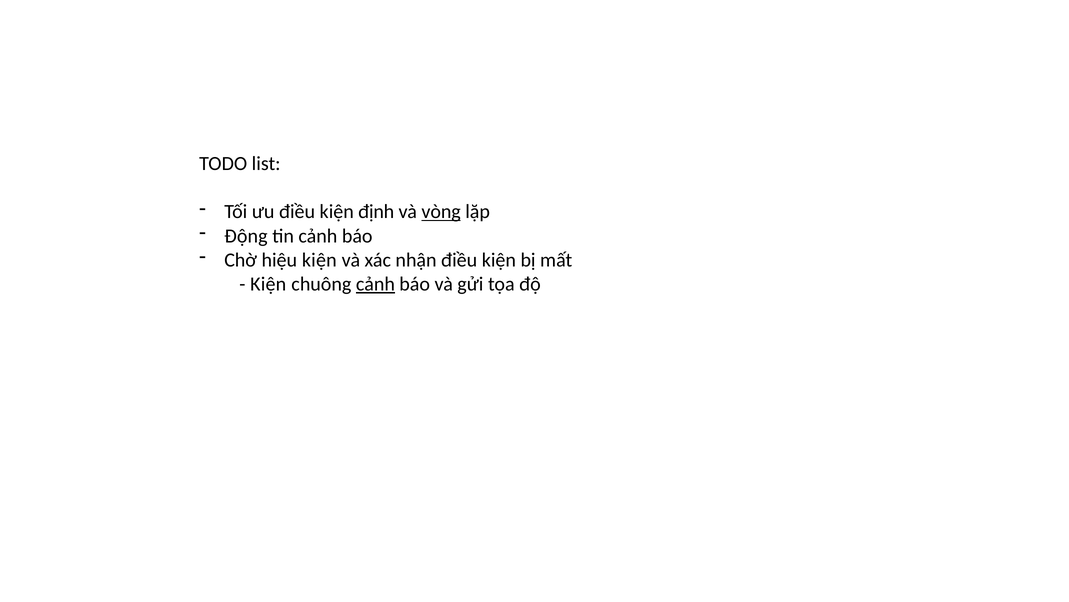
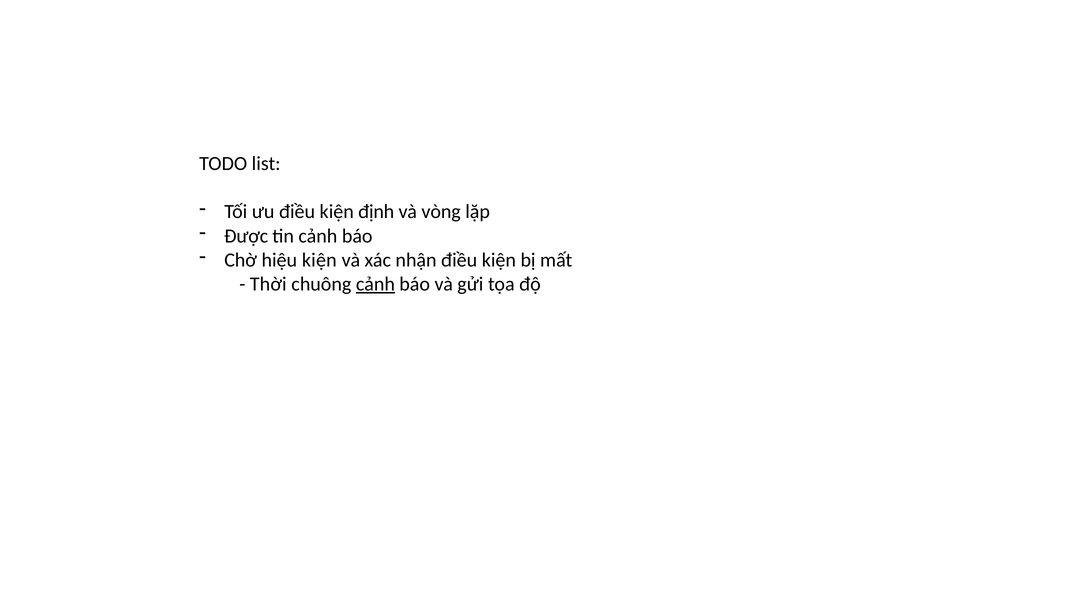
vòng underline: present -> none (441, 212)
Động: Động -> Được (246, 236)
Kiện: Kiện -> Thời (268, 284)
